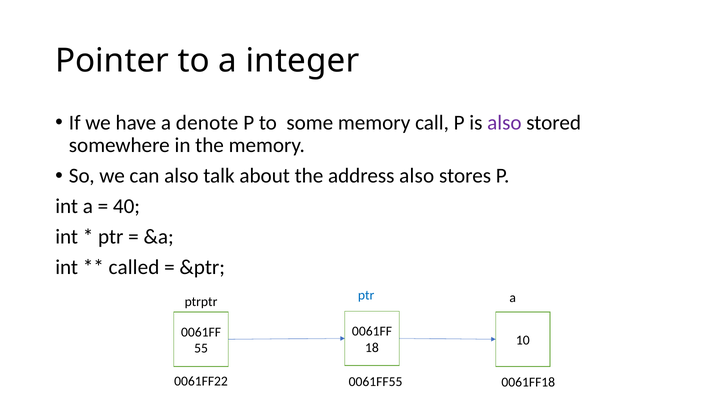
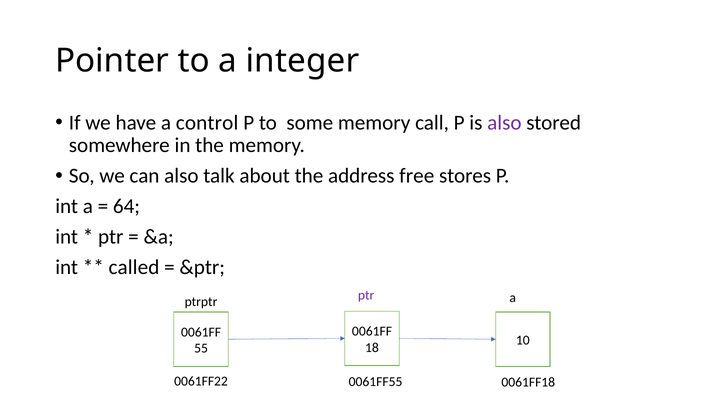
denote: denote -> control (207, 123)
address also: also -> free (417, 176)
40: 40 -> 64 (126, 206)
ptr colour: blue -> purple (366, 295)
